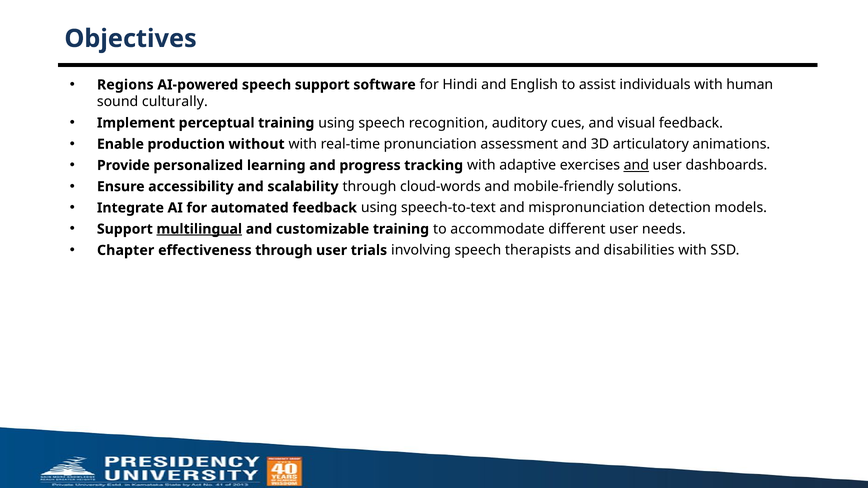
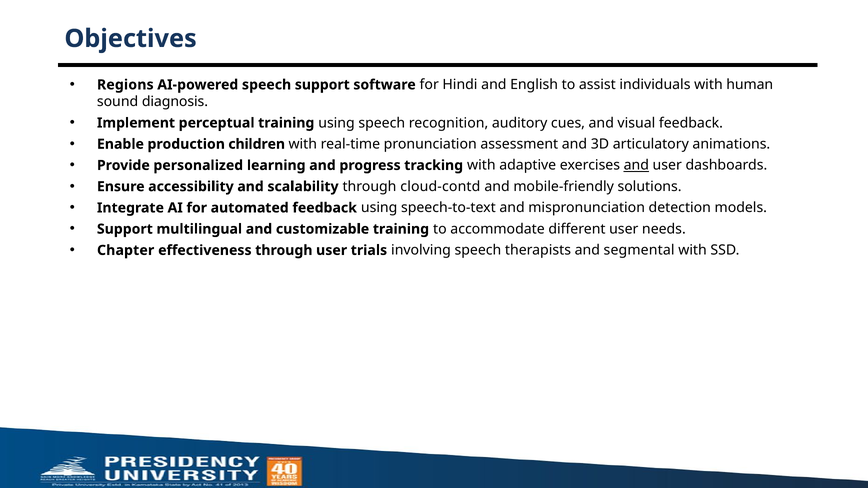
culturally: culturally -> diagnosis (175, 102)
without: without -> children (257, 144)
cloud-words: cloud-words -> cloud-contd (440, 187)
multilingual underline: present -> none (199, 229)
disabilities: disabilities -> segmental (639, 250)
